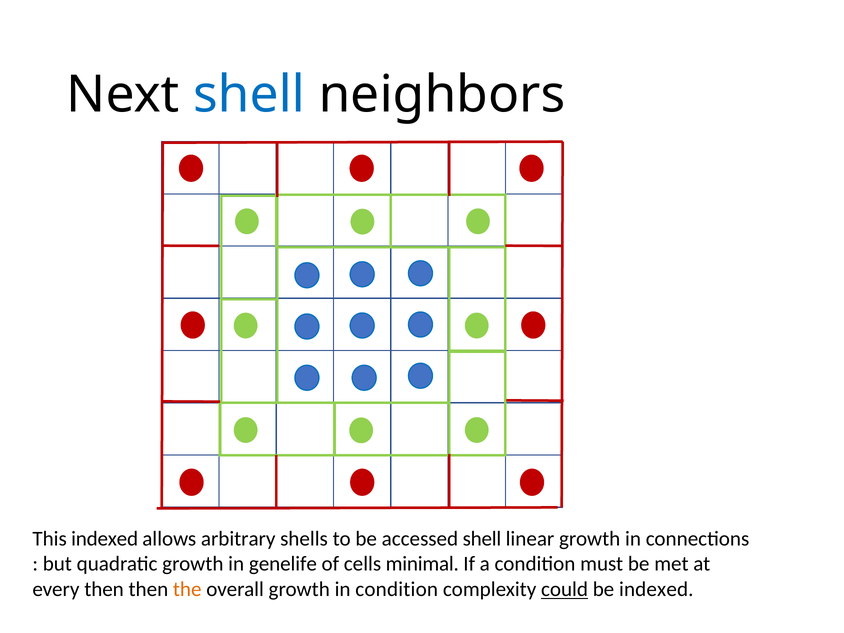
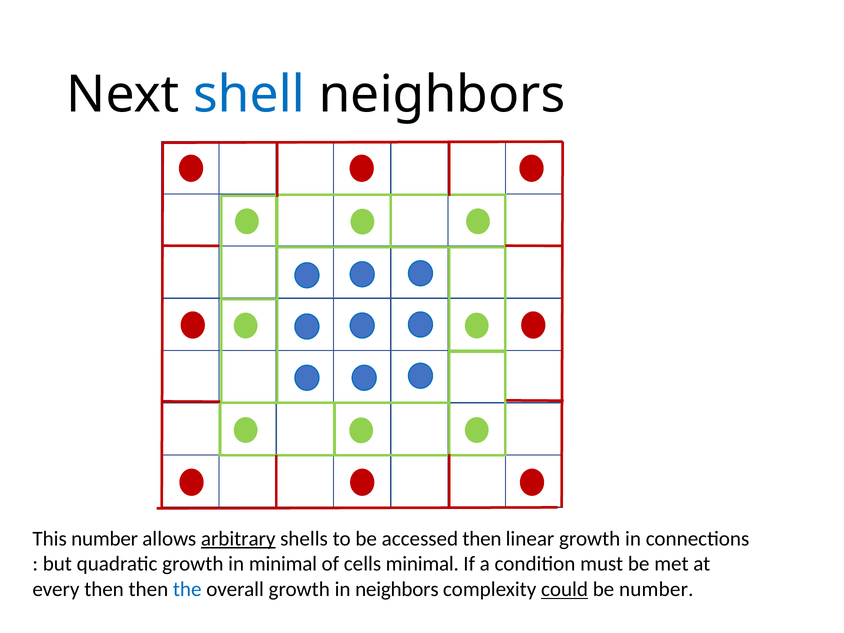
This indexed: indexed -> number (105, 539)
arbitrary underline: none -> present (238, 539)
accessed shell: shell -> then (482, 539)
in genelife: genelife -> minimal (283, 564)
the colour: orange -> blue (187, 589)
in condition: condition -> neighbors (397, 589)
be indexed: indexed -> number (656, 589)
